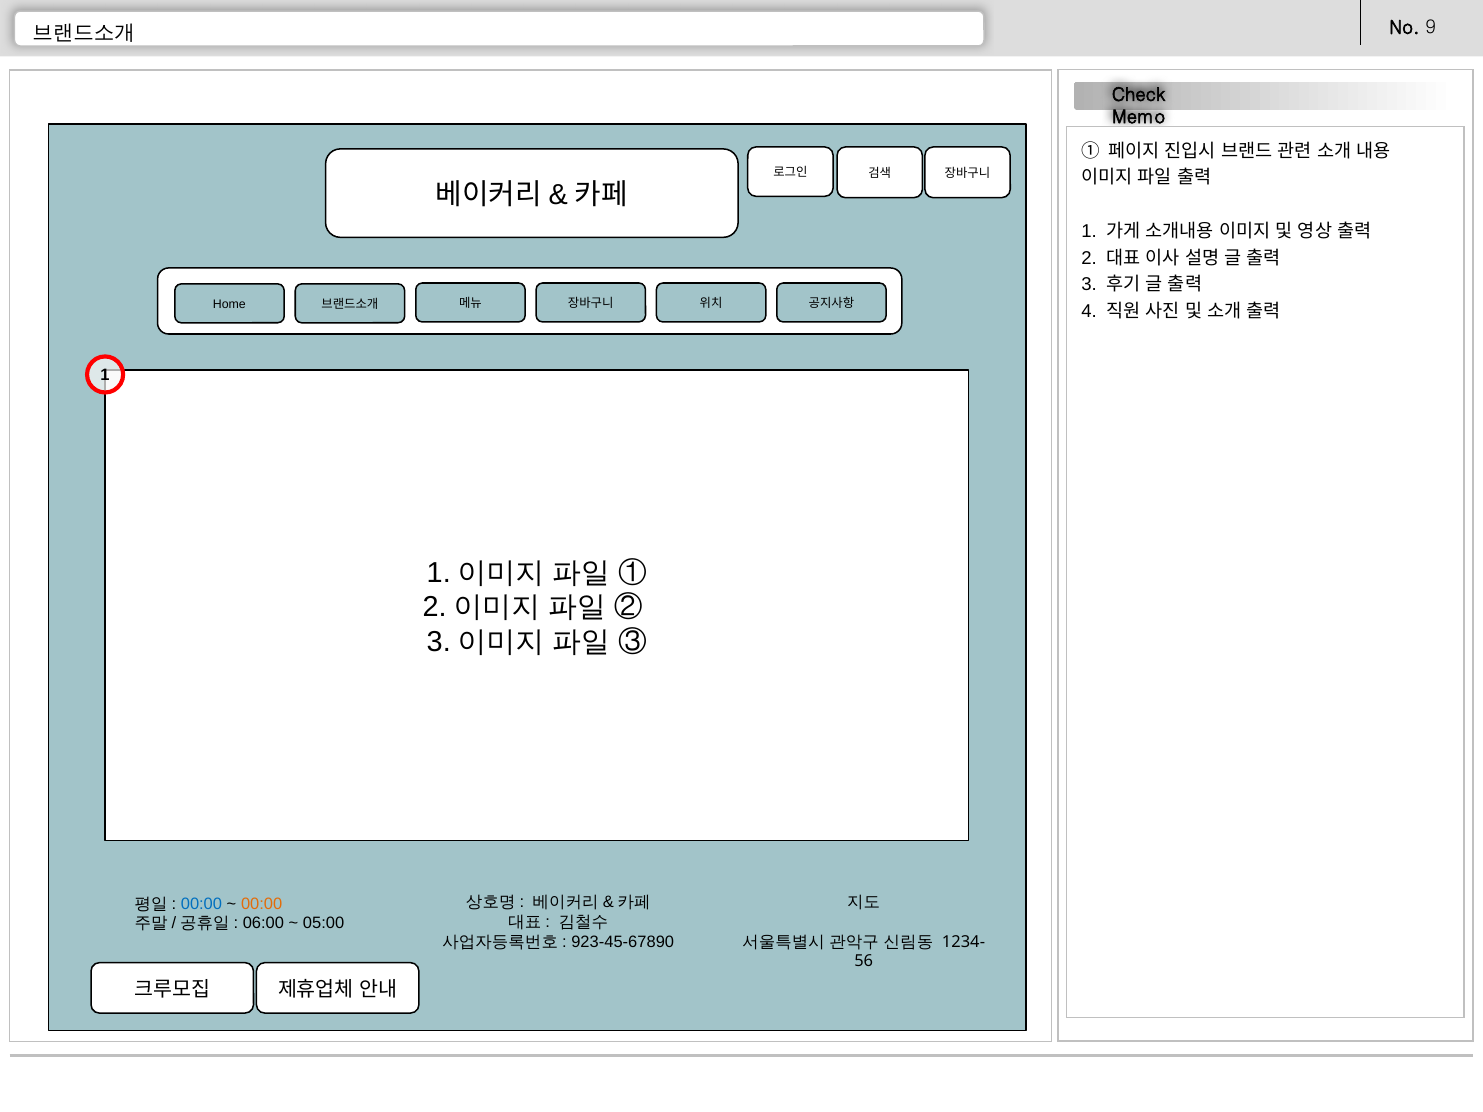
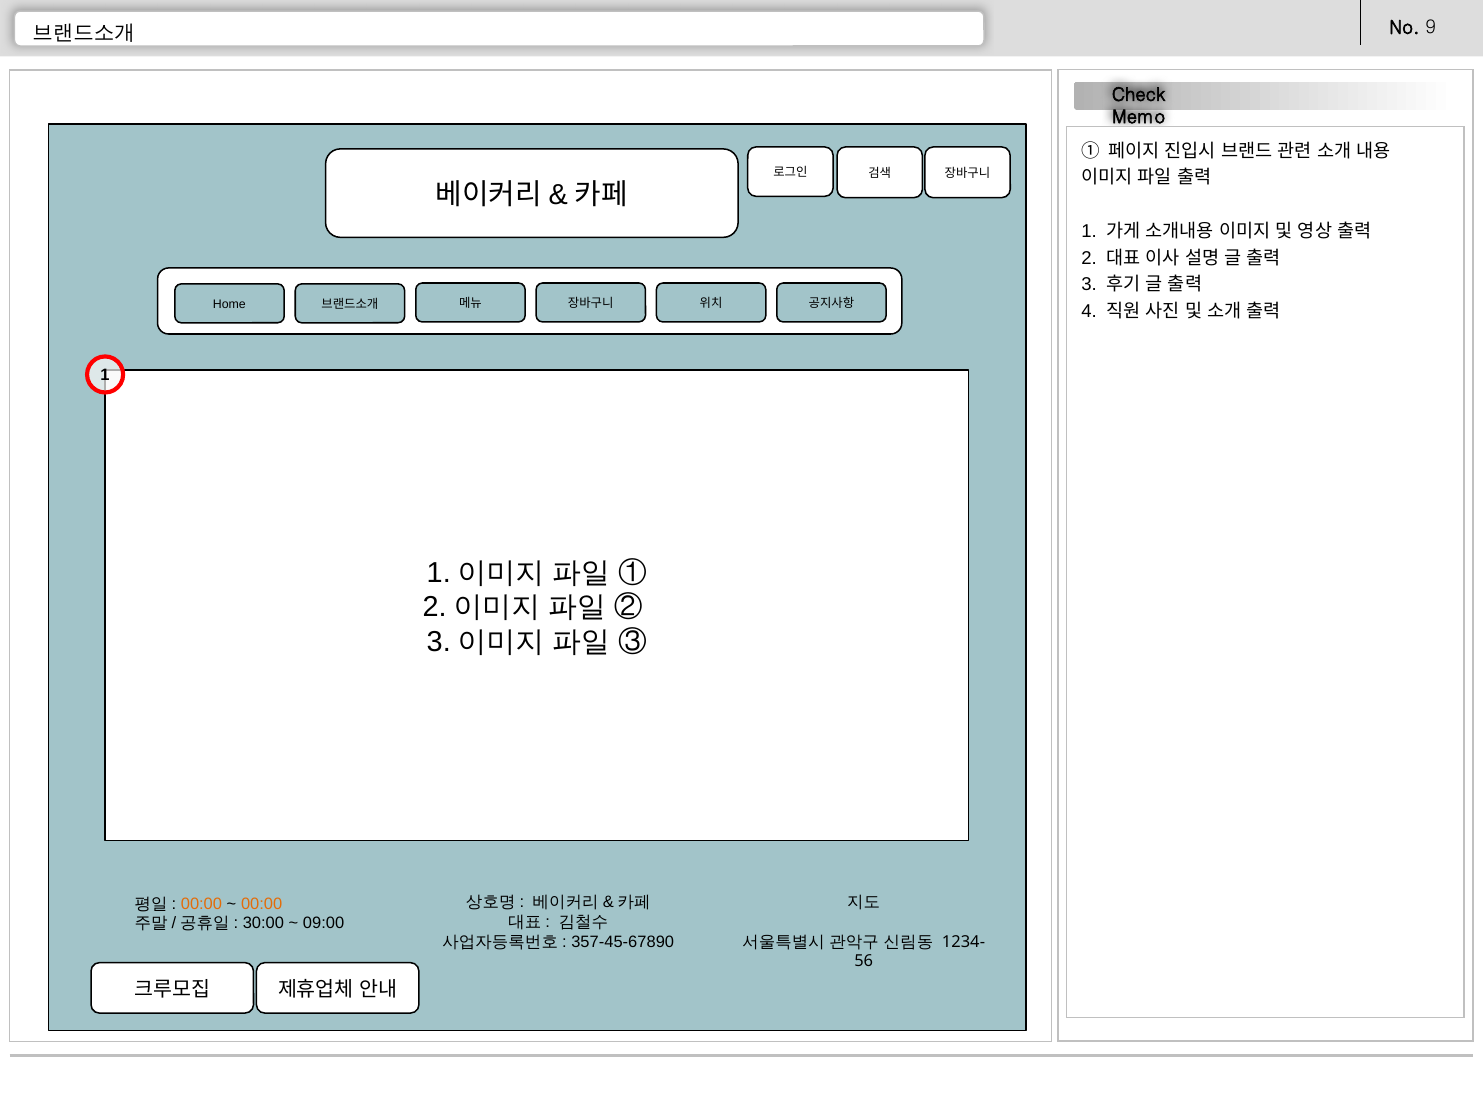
00:00 colour: blue -> orange (201, 904)
06:00: 06:00 -> 30:00 (263, 924)
05:00: 05:00 -> 09:00 (324, 924)
923-45-67890: 923-45-67890 -> 357-45-67890 (623, 942)
